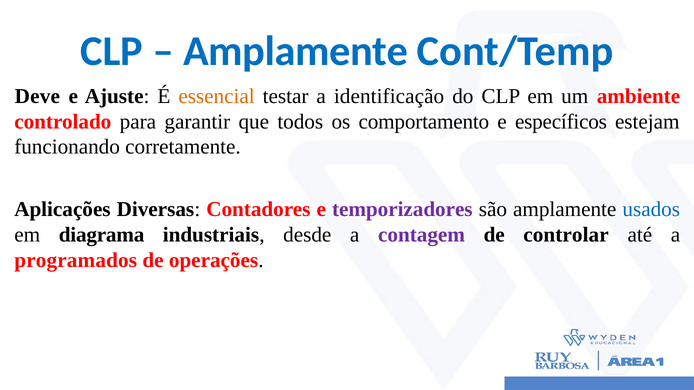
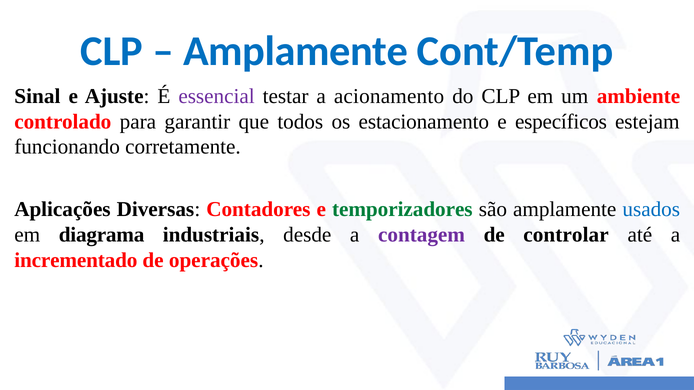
Deve: Deve -> Sinal (37, 96)
essencial colour: orange -> purple (217, 96)
identificação: identificação -> acionamento (389, 96)
comportamento: comportamento -> estacionamento (424, 122)
temporizadores colour: purple -> green (402, 210)
programados: programados -> incrementado (76, 260)
